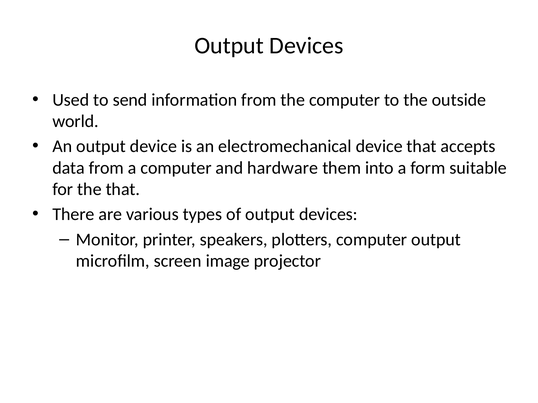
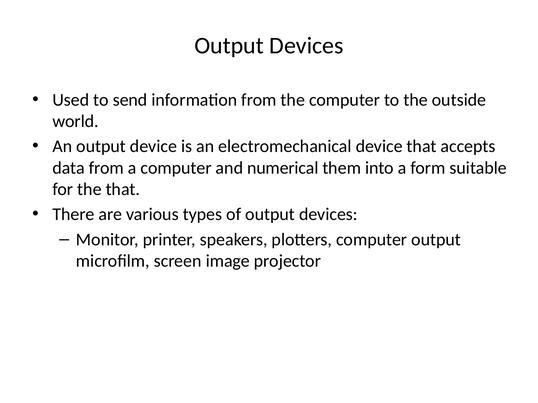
hardware: hardware -> numerical (283, 168)
